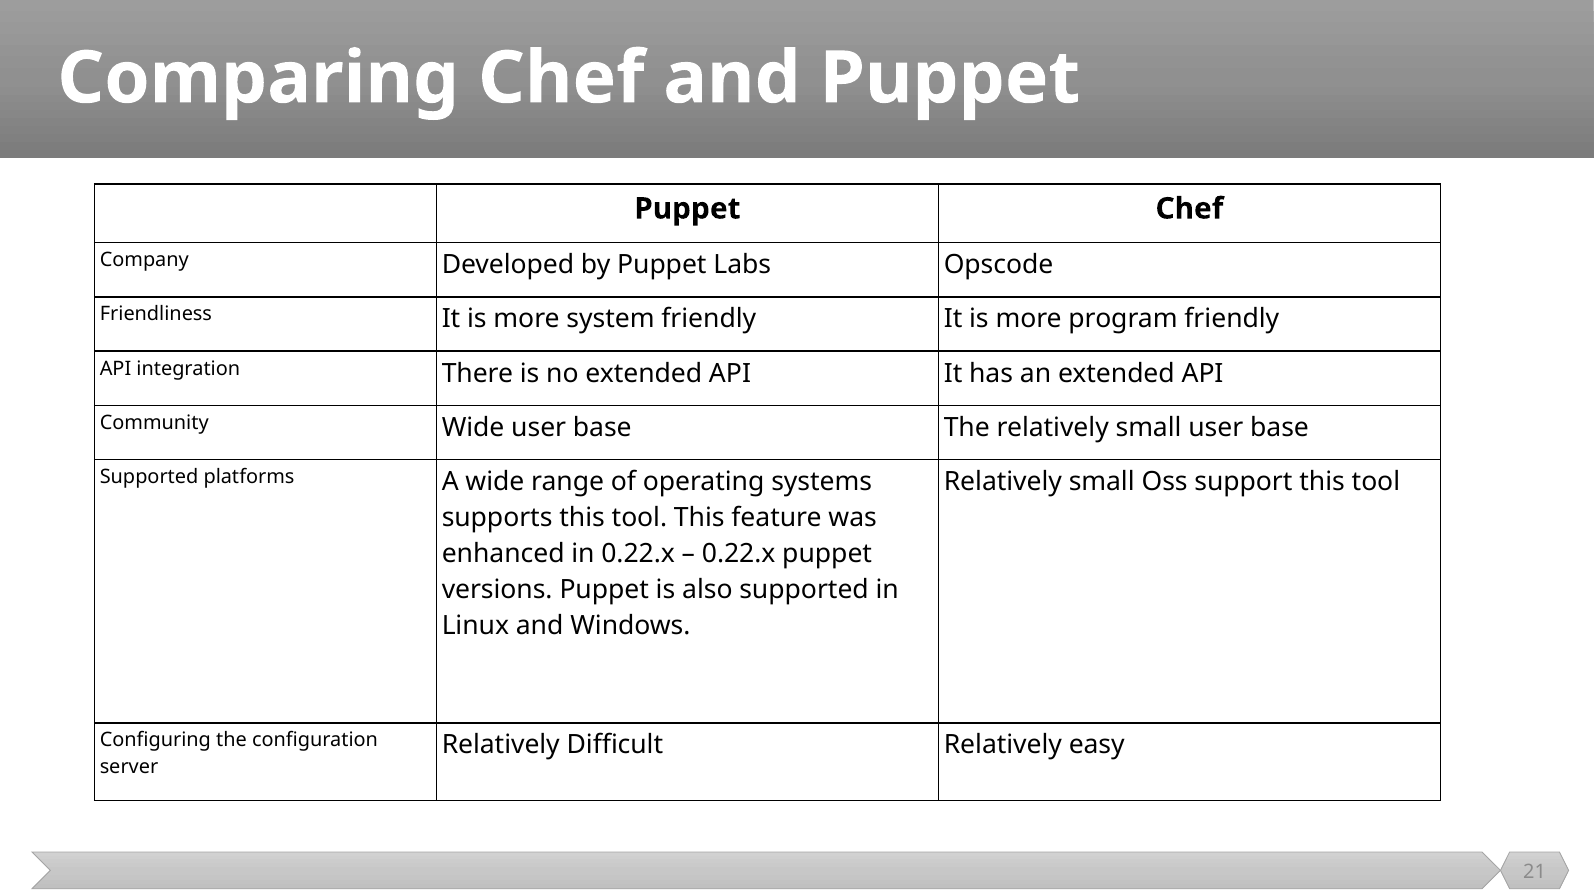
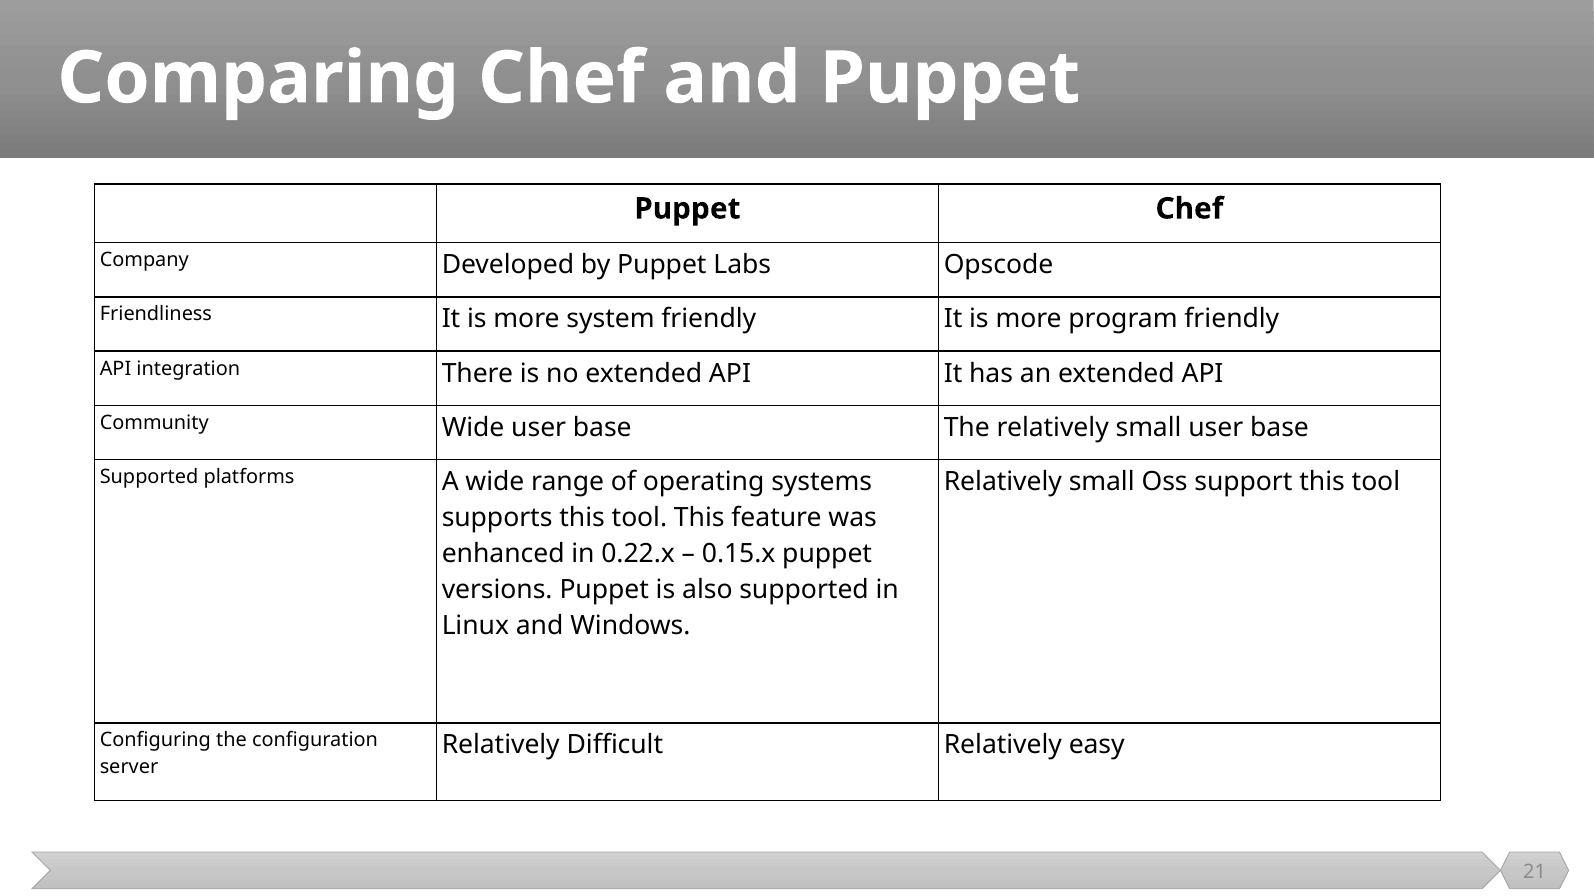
0.22.x: 0.22.x -> 0.15.x (739, 554)
